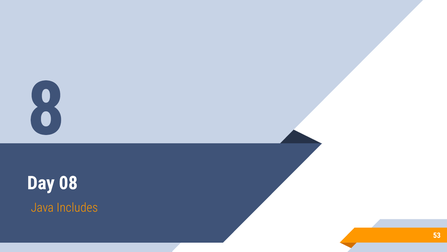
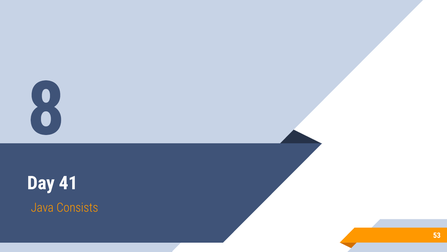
08: 08 -> 41 (68, 183)
Includes: Includes -> Consists (77, 207)
